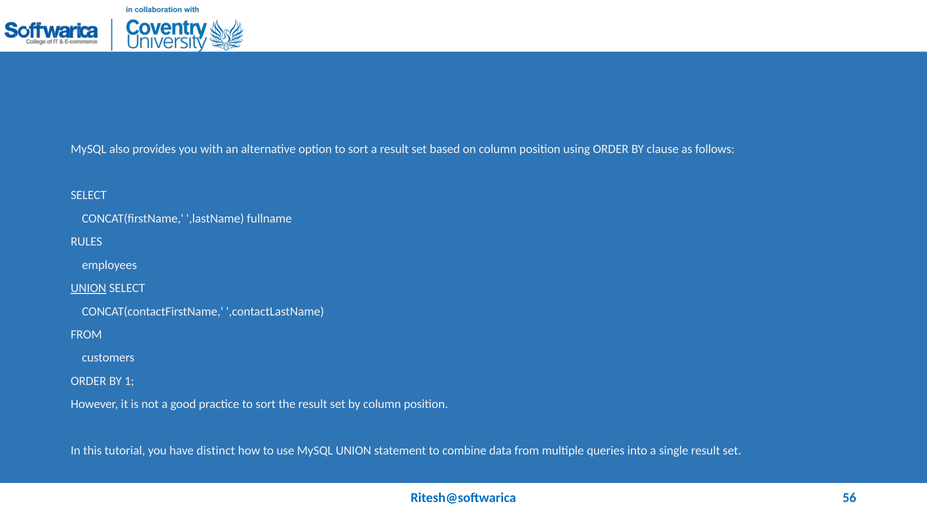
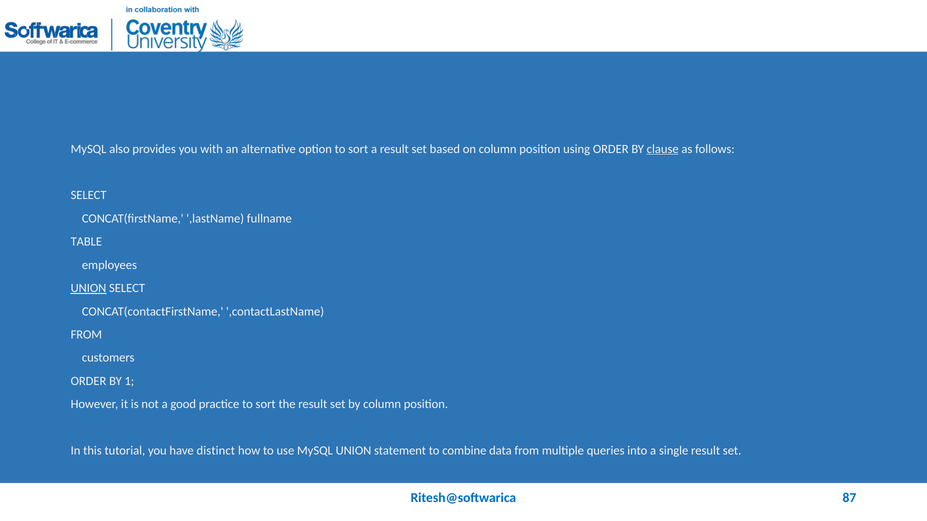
clause underline: none -> present (663, 149)
RULES: RULES -> TABLE (86, 242)
56: 56 -> 87 (849, 498)
